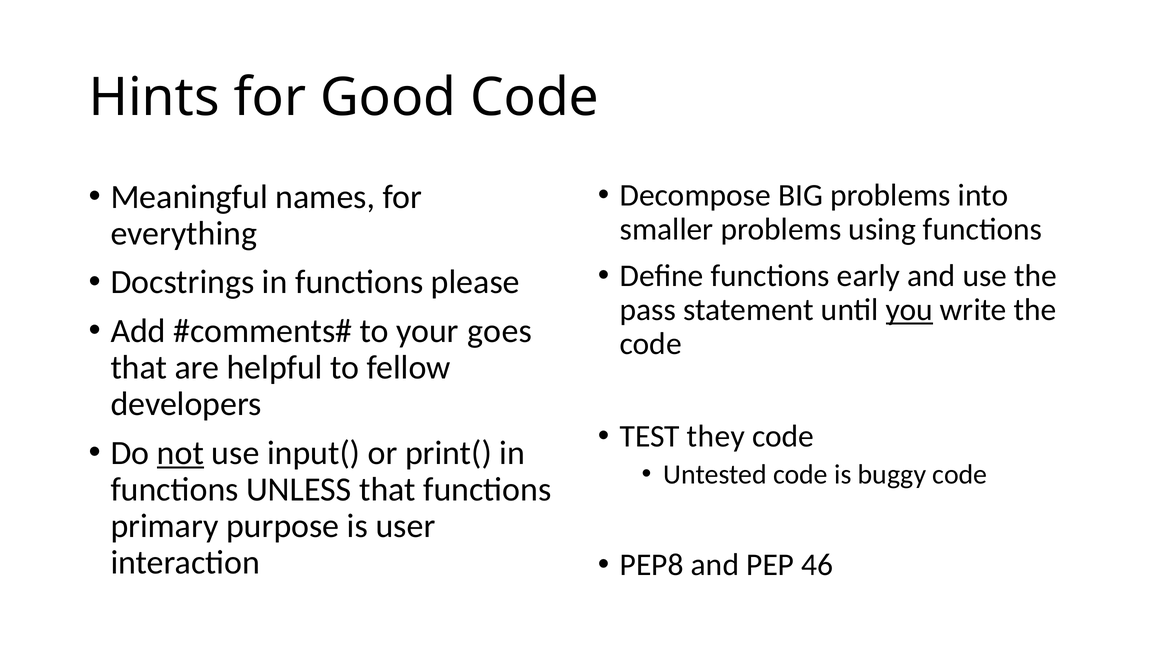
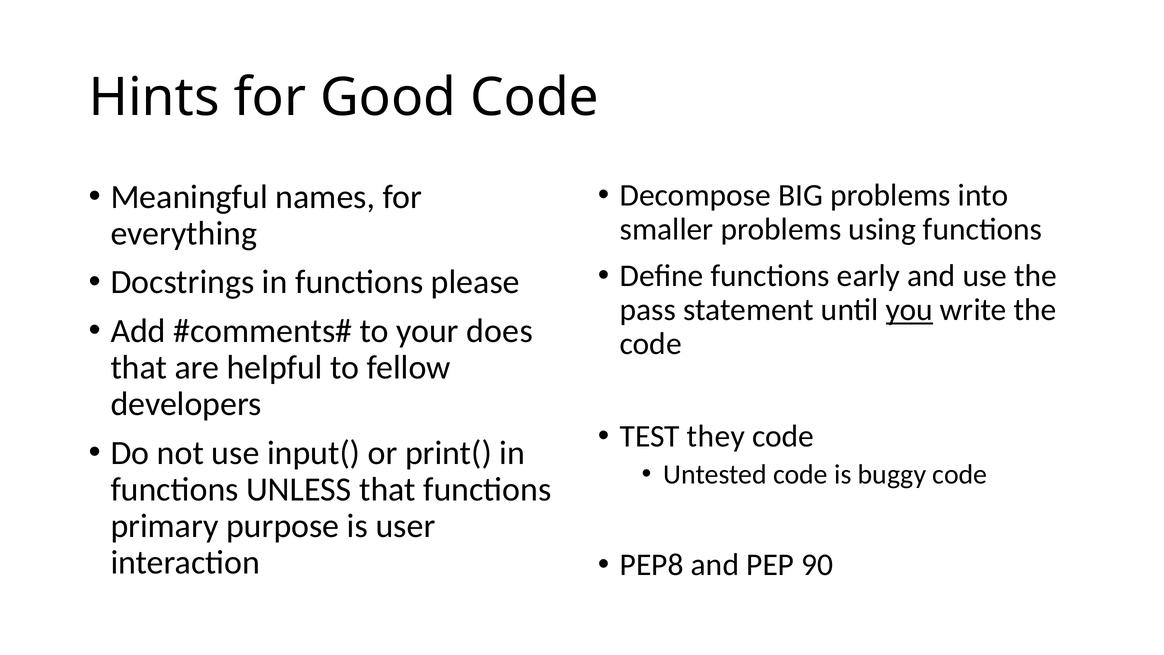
goes: goes -> does (500, 331)
not underline: present -> none (180, 453)
46: 46 -> 90 (817, 565)
